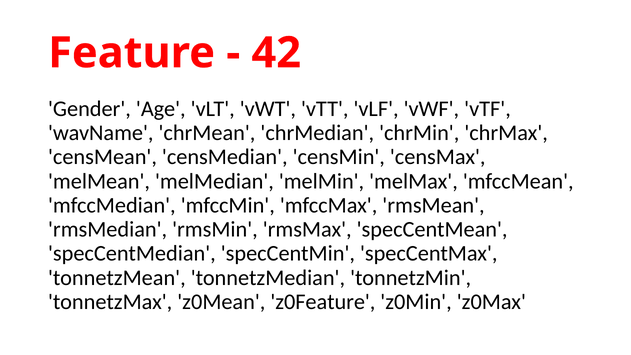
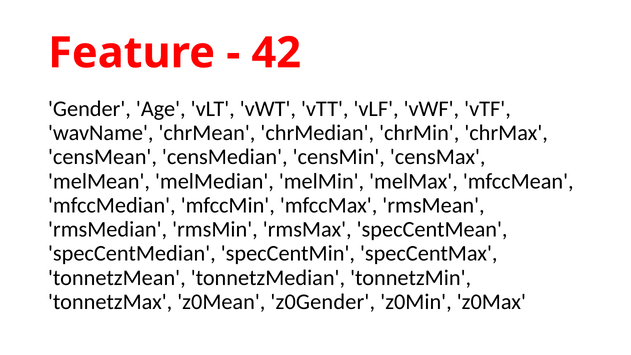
z0Feature: z0Feature -> z0Gender (323, 302)
